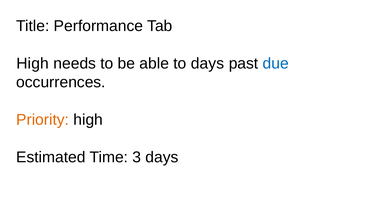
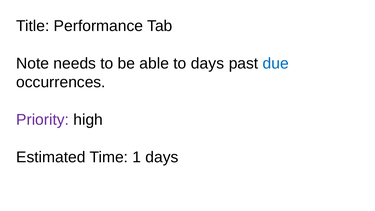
High: High -> Note (33, 63)
Priority colour: orange -> purple (43, 120)
3: 3 -> 1 (137, 157)
